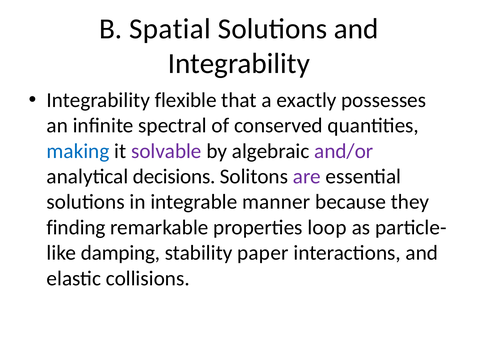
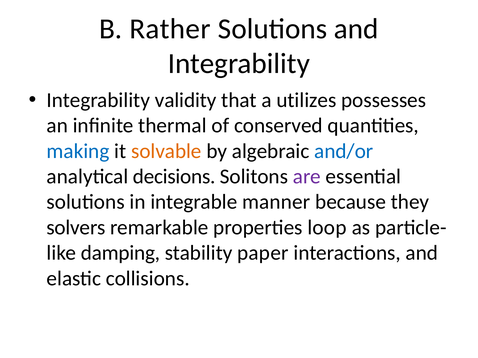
Spatial: Spatial -> Rather (170, 29)
flexible: flexible -> validity (186, 100)
exactly: exactly -> utilizes (306, 100)
spectral: spectral -> thermal (172, 126)
solvable colour: purple -> orange (166, 151)
and/or colour: purple -> blue (344, 151)
finding: finding -> solvers (76, 228)
